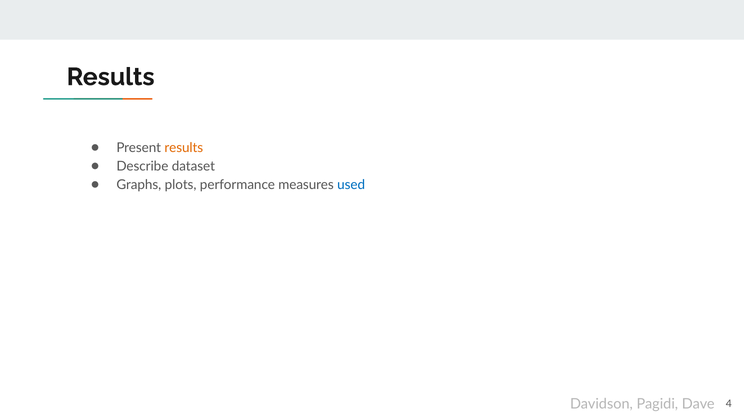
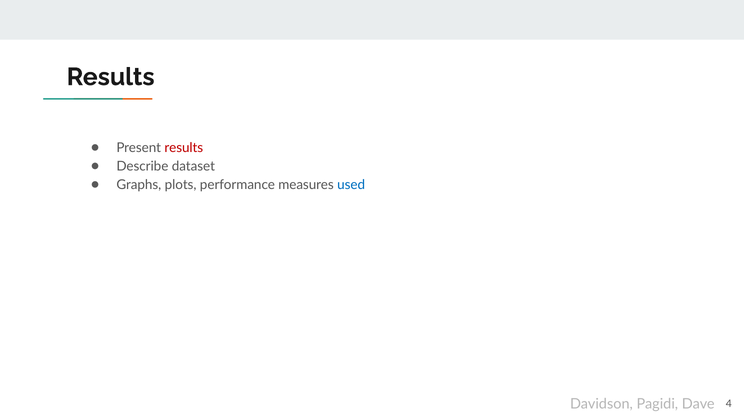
results colour: orange -> red (184, 148)
